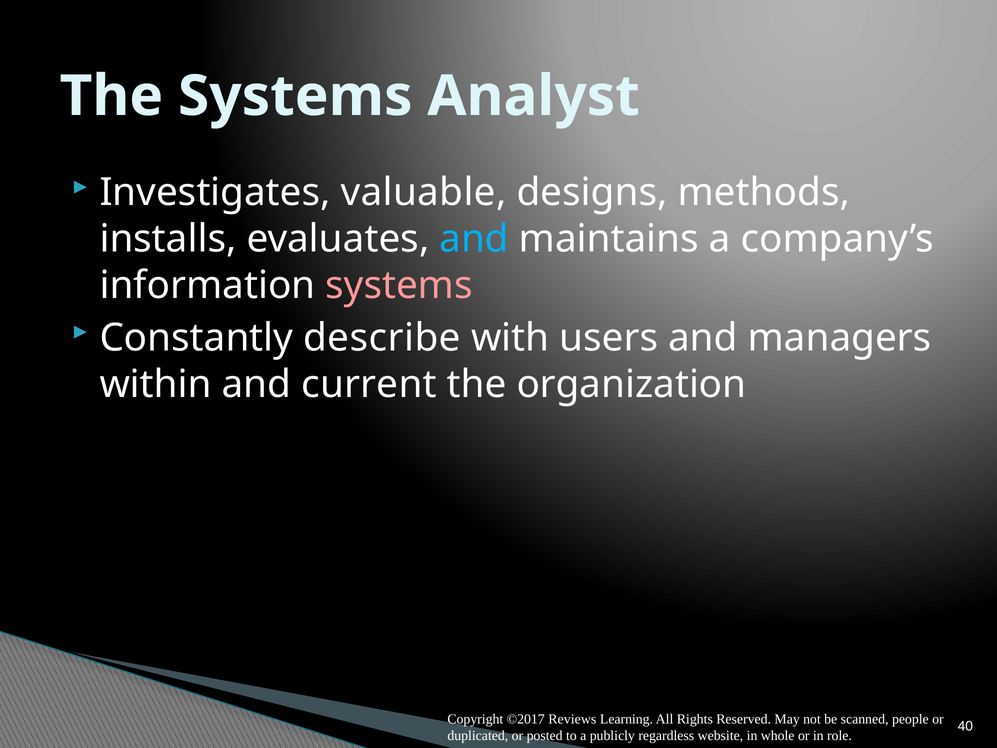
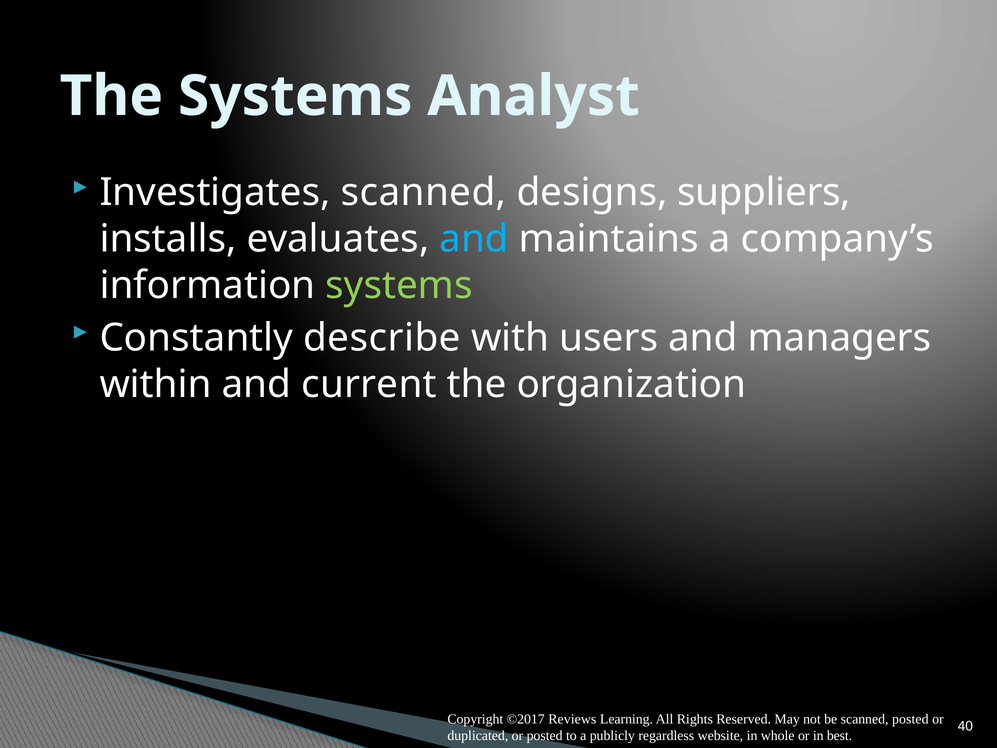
Investigates valuable: valuable -> scanned (423, 192)
methods: methods -> suppliers (764, 192)
systems colour: pink -> light green (399, 286)
scanned people: people -> posted (910, 719)
role: role -> best (840, 735)
